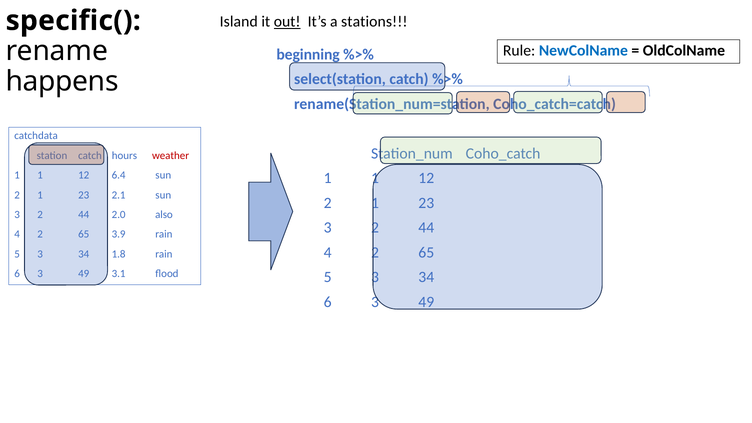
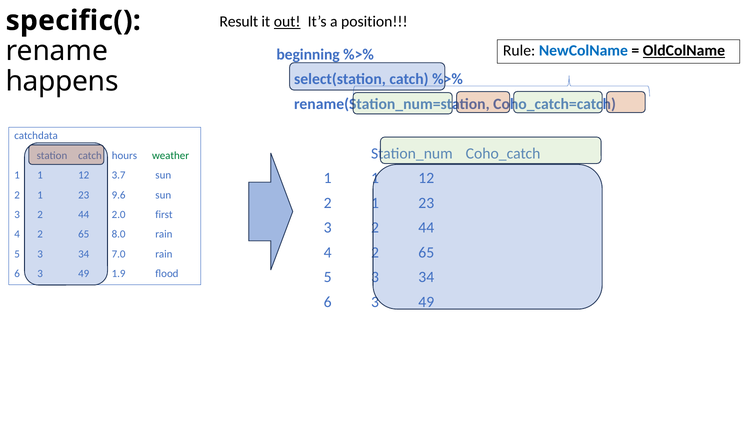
Island: Island -> Result (239, 22)
stations: stations -> position (374, 22)
OldColName underline: none -> present (684, 51)
weather colour: red -> green (171, 155)
6.4: 6.4 -> 3.7 (119, 175)
2.1: 2.1 -> 9.6 (119, 195)
also: also -> first (164, 215)
3.9: 3.9 -> 8.0 (119, 234)
1.8: 1.8 -> 7.0 (119, 254)
3.1: 3.1 -> 1.9 (119, 274)
